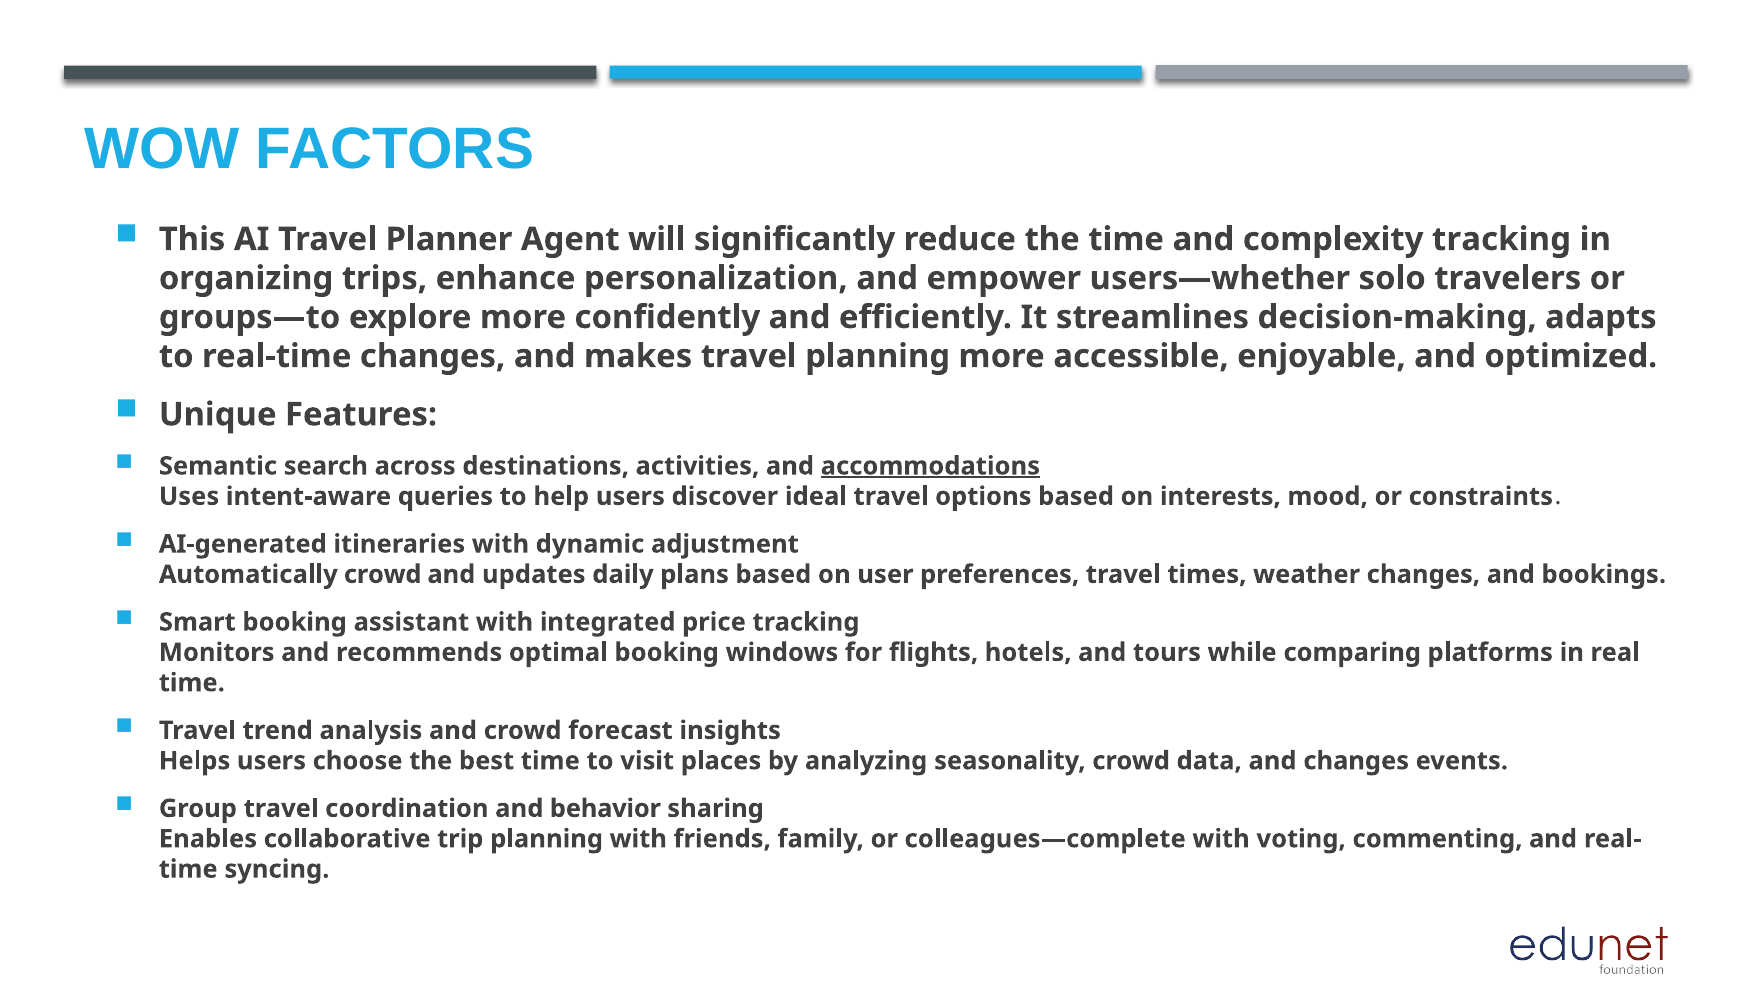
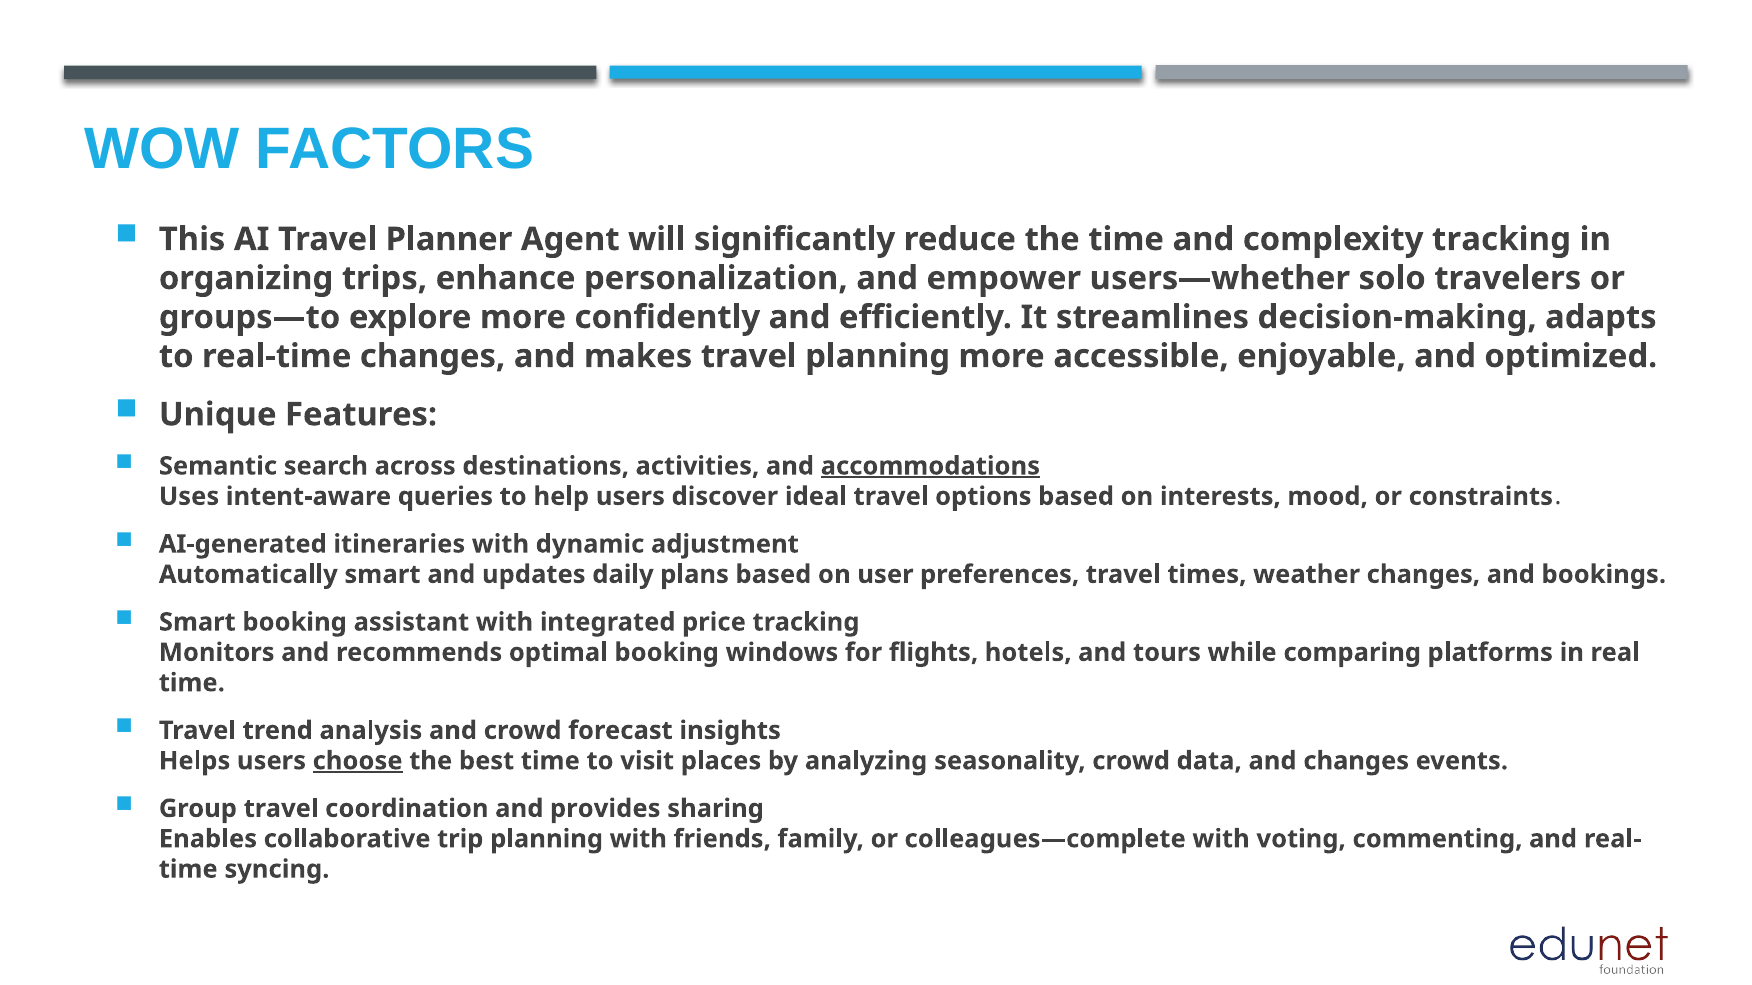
Automatically crowd: crowd -> smart (382, 575)
choose underline: none -> present (358, 761)
behavior: behavior -> provides (605, 809)
